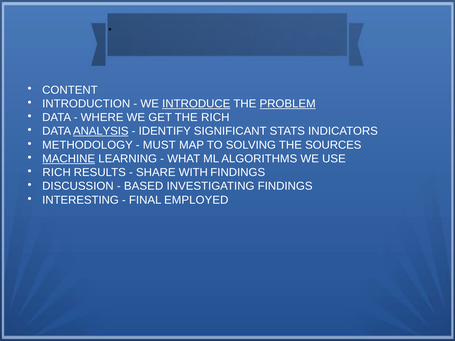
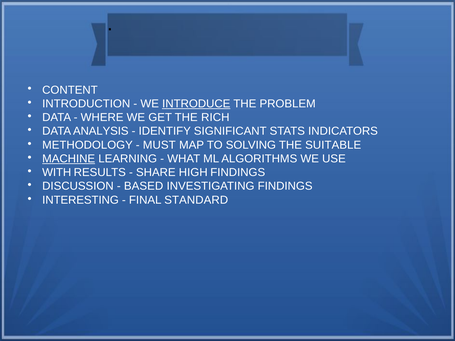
PROBLEM underline: present -> none (288, 104)
ANALYSIS underline: present -> none (101, 131)
SOURCES: SOURCES -> SUITABLE (333, 145)
RICH: RICH -> WITH (57, 173)
WITH: WITH -> HIGH (193, 173)
EMPLOYED: EMPLOYED -> STANDARD (196, 200)
